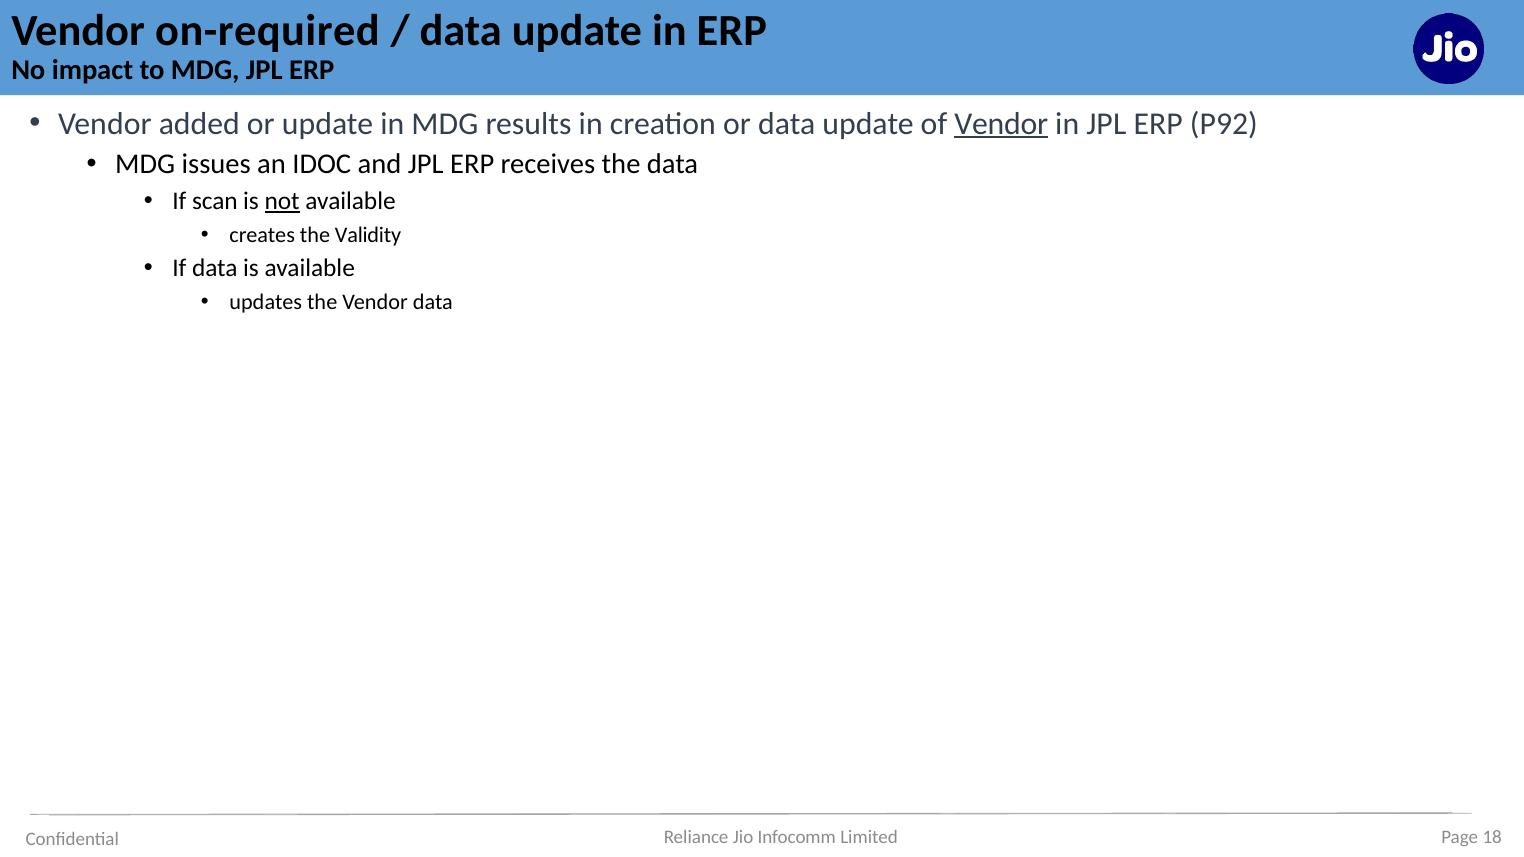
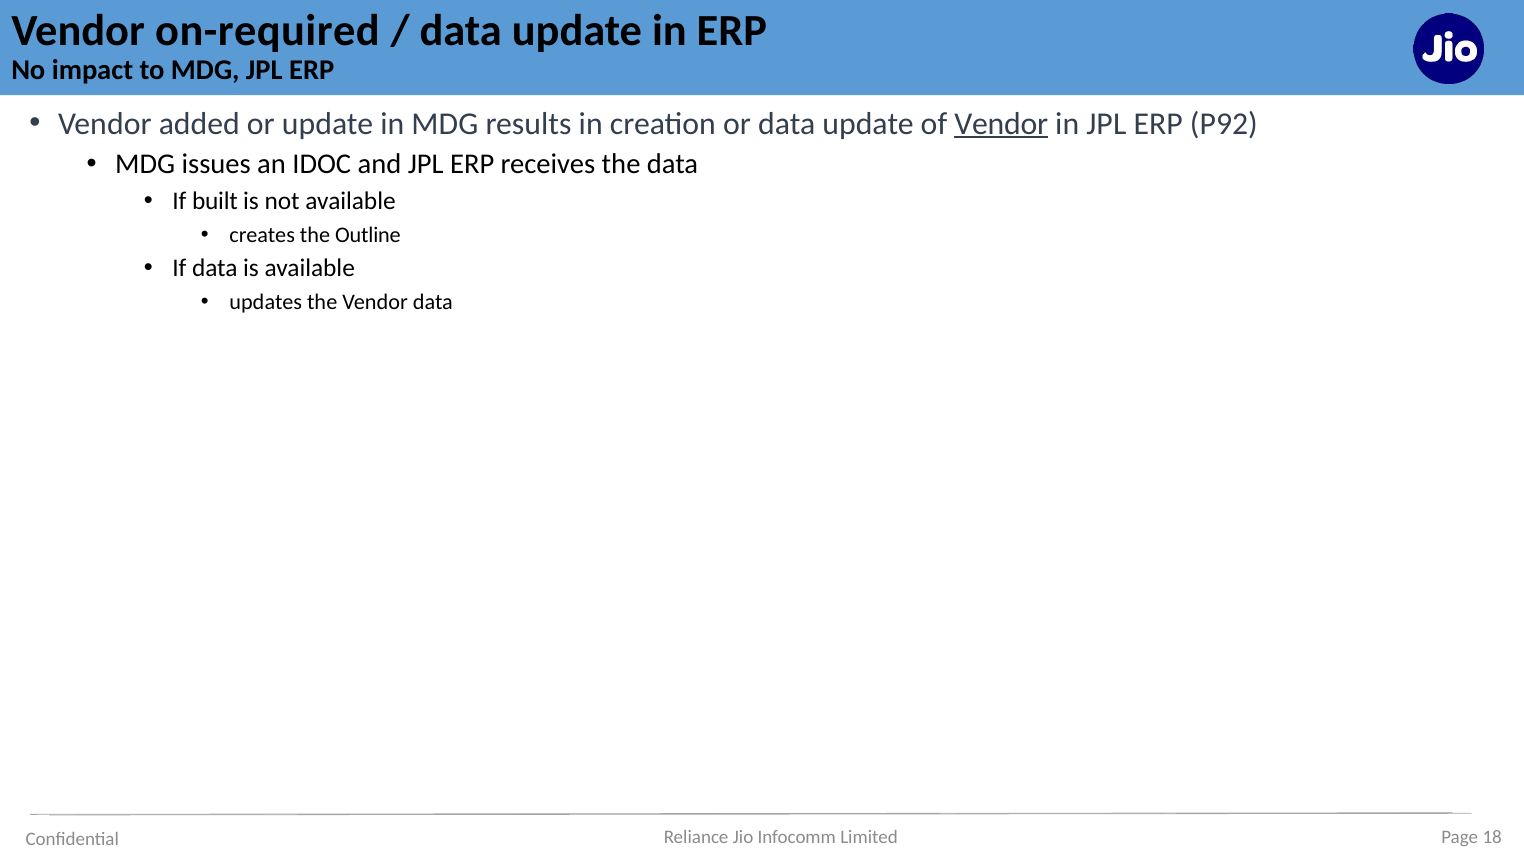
scan: scan -> built (215, 201)
not underline: present -> none (282, 201)
Validity: Validity -> Outline (368, 235)
